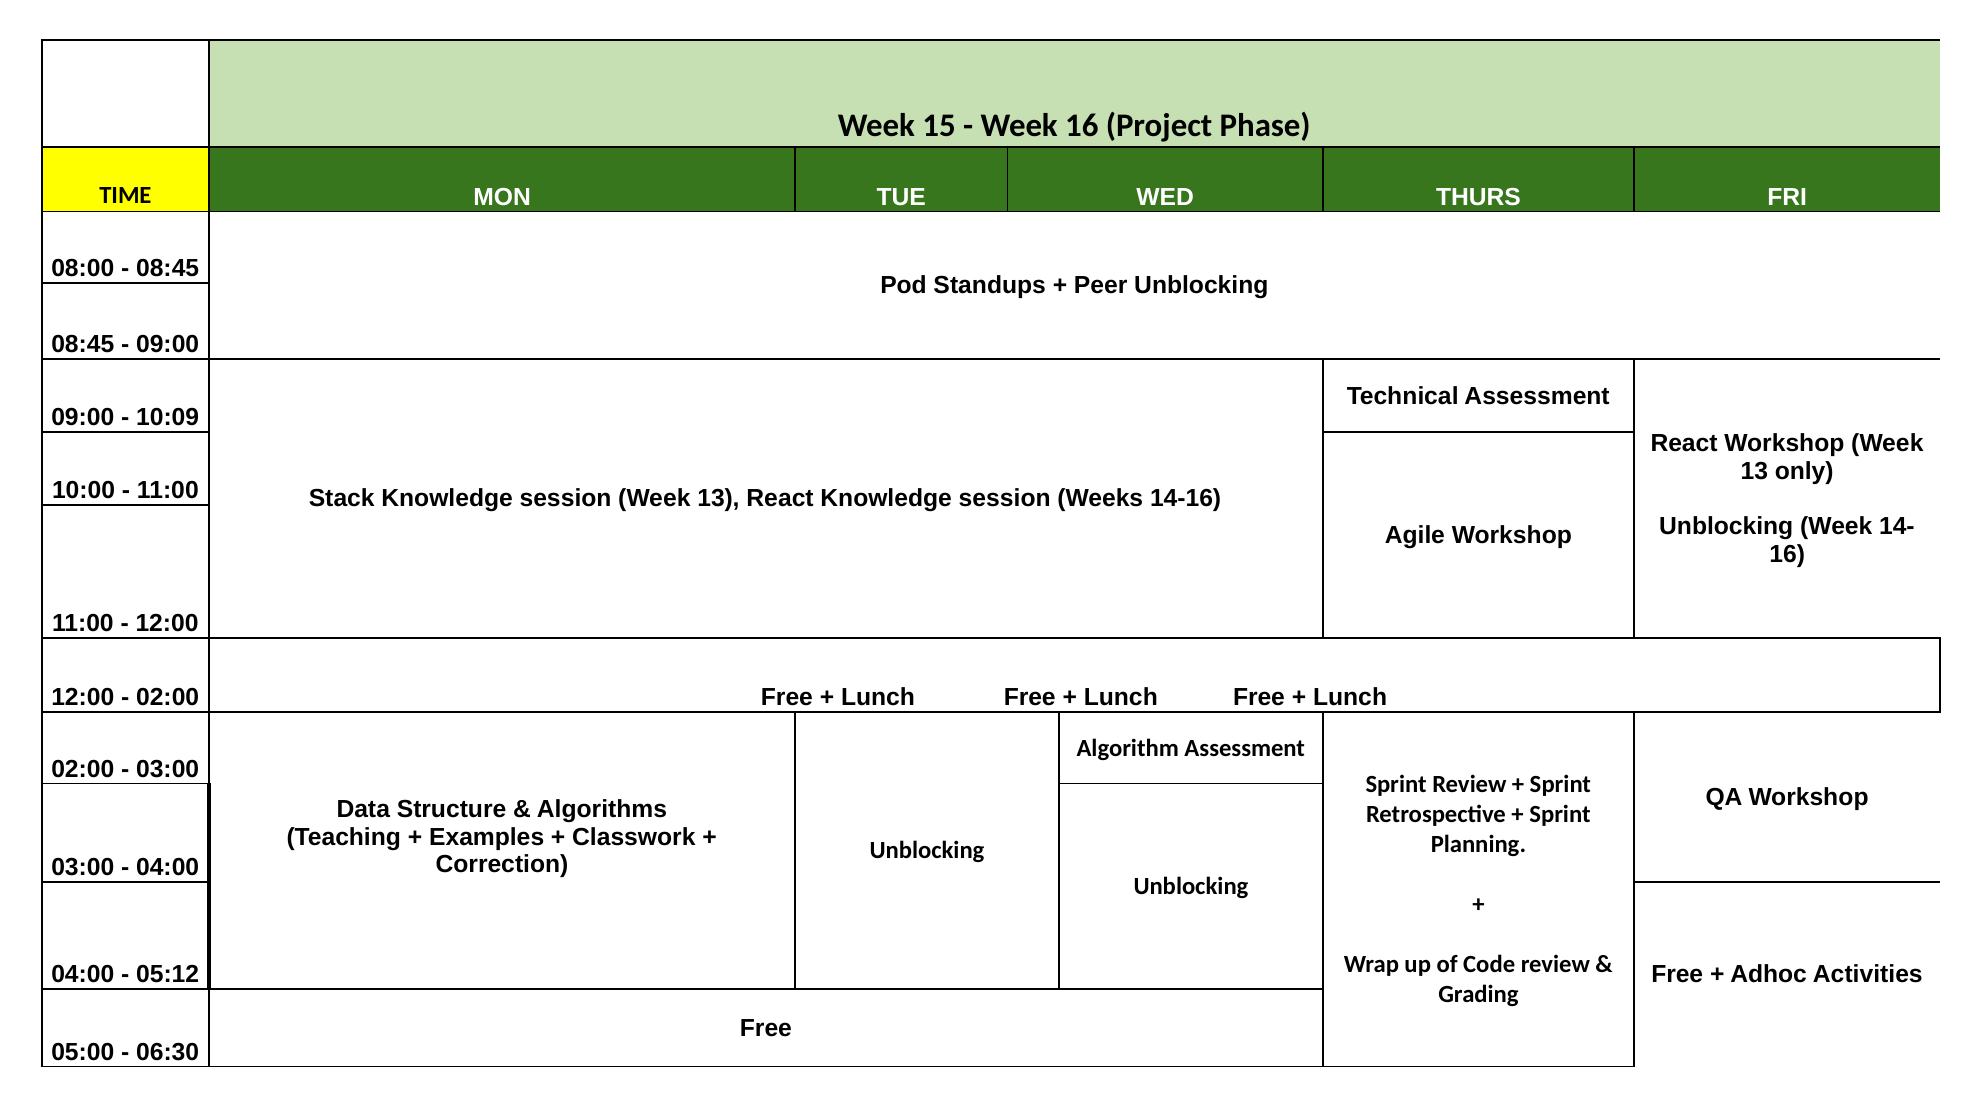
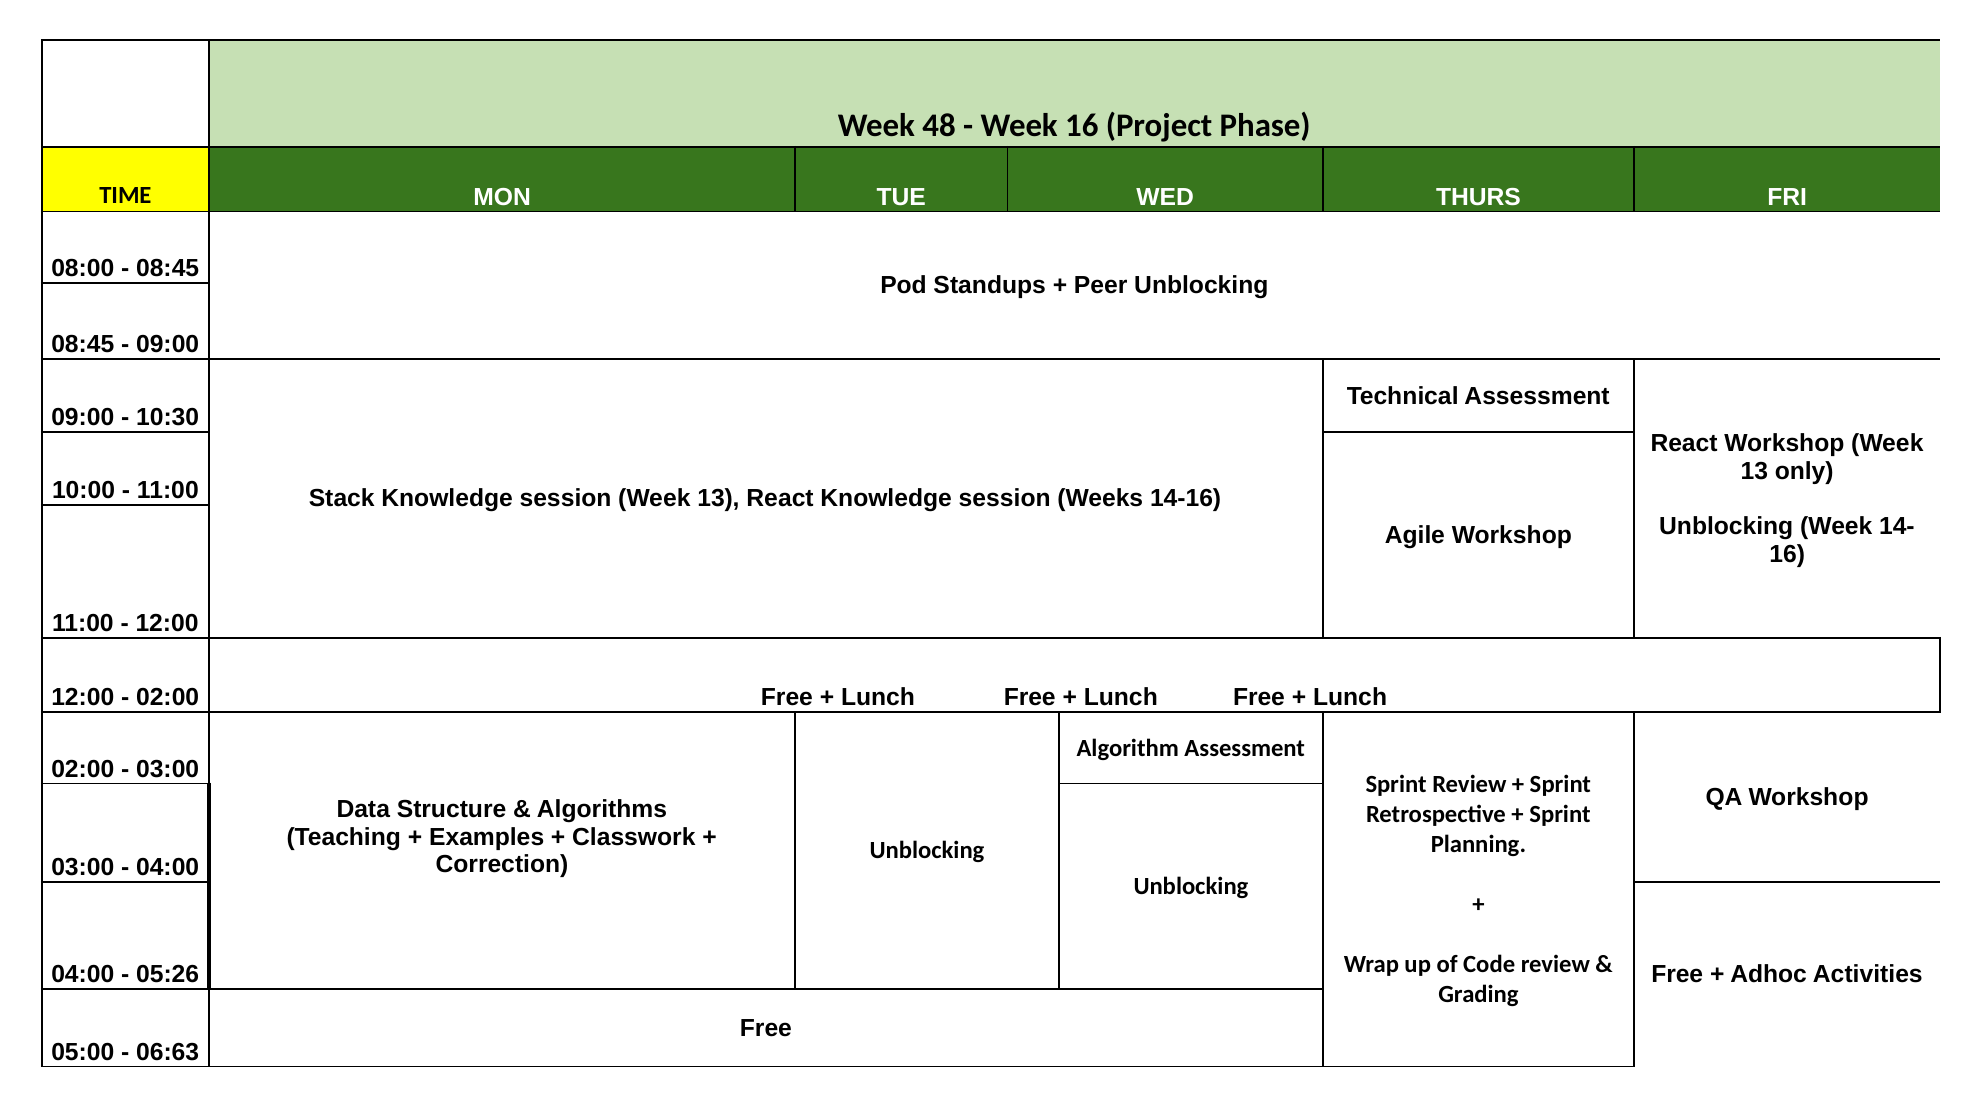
15: 15 -> 48 (939, 126)
10:09: 10:09 -> 10:30 (168, 417)
05:12: 05:12 -> 05:26 (168, 974)
06:30: 06:30 -> 06:63 (168, 1052)
